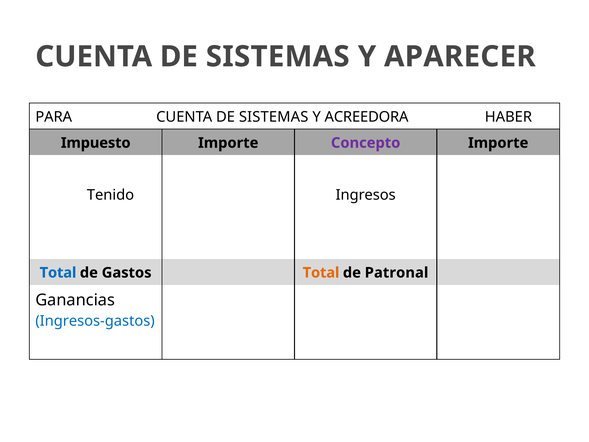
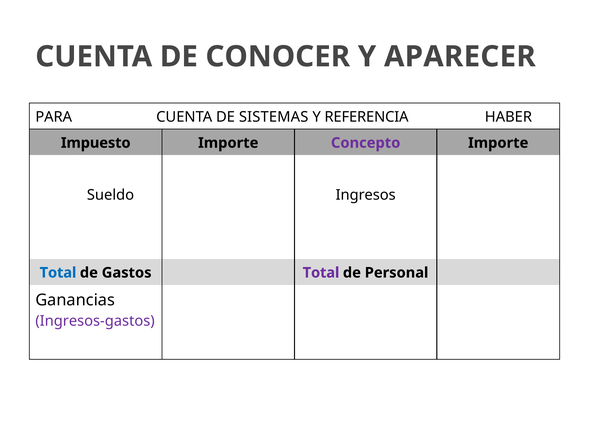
SISTEMAS: SISTEMAS -> CONOCER (278, 57)
ACREEDORA: ACREEDORA -> REFERENCIA (367, 117)
Tenido: Tenido -> Sueldo (110, 195)
Total colour: orange -> purple (321, 273)
Patronal: Patronal -> Personal (397, 273)
Ingresos-gastos colour: blue -> purple (95, 321)
